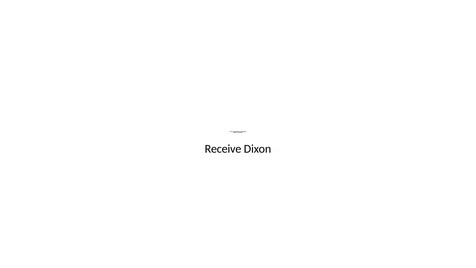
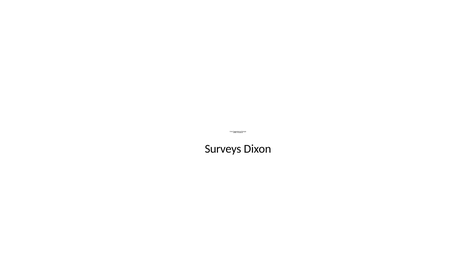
Receive: Receive -> Surveys (223, 149)
